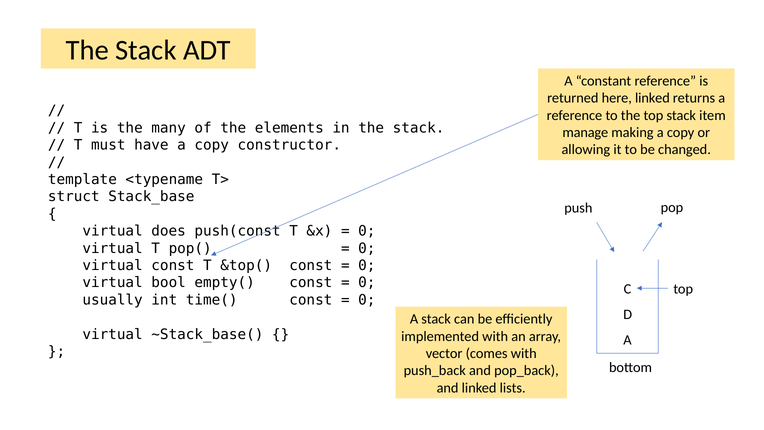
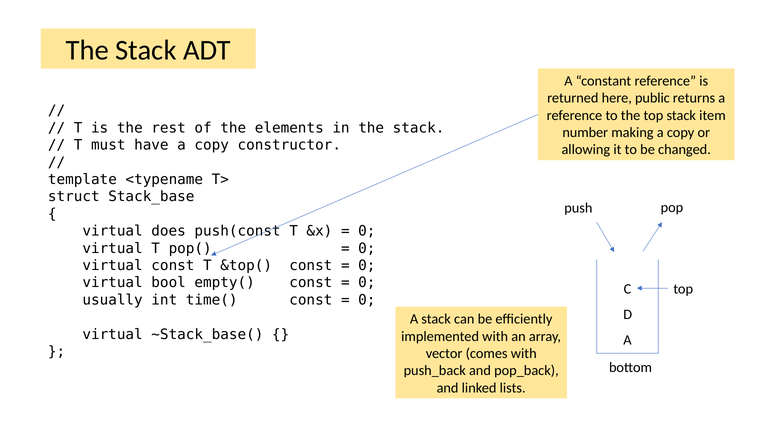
here linked: linked -> public (652, 98)
many: many -> rest (169, 128)
manage: manage -> number (585, 132)
